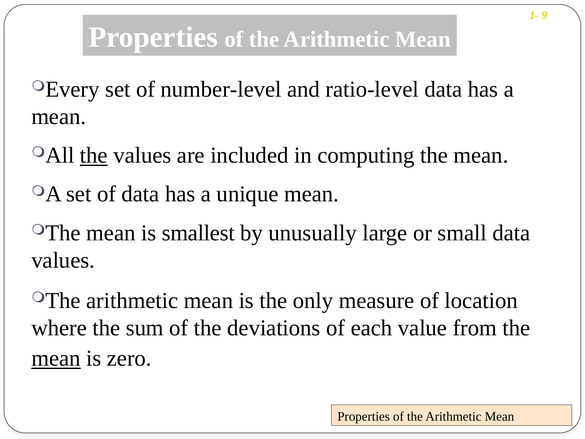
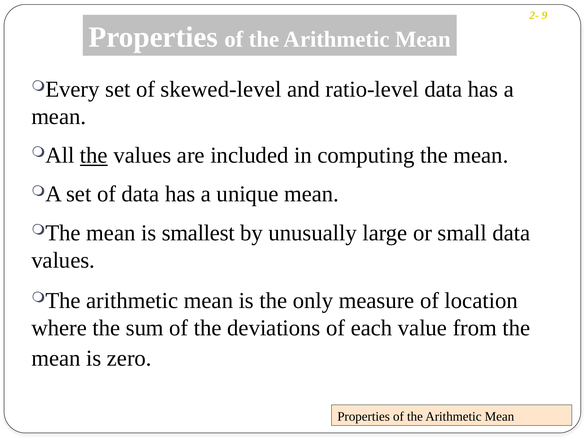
1-: 1- -> 2- (534, 15)
number-level: number-level -> skewed-level (221, 89)
mean underline: present -> none (56, 358)
